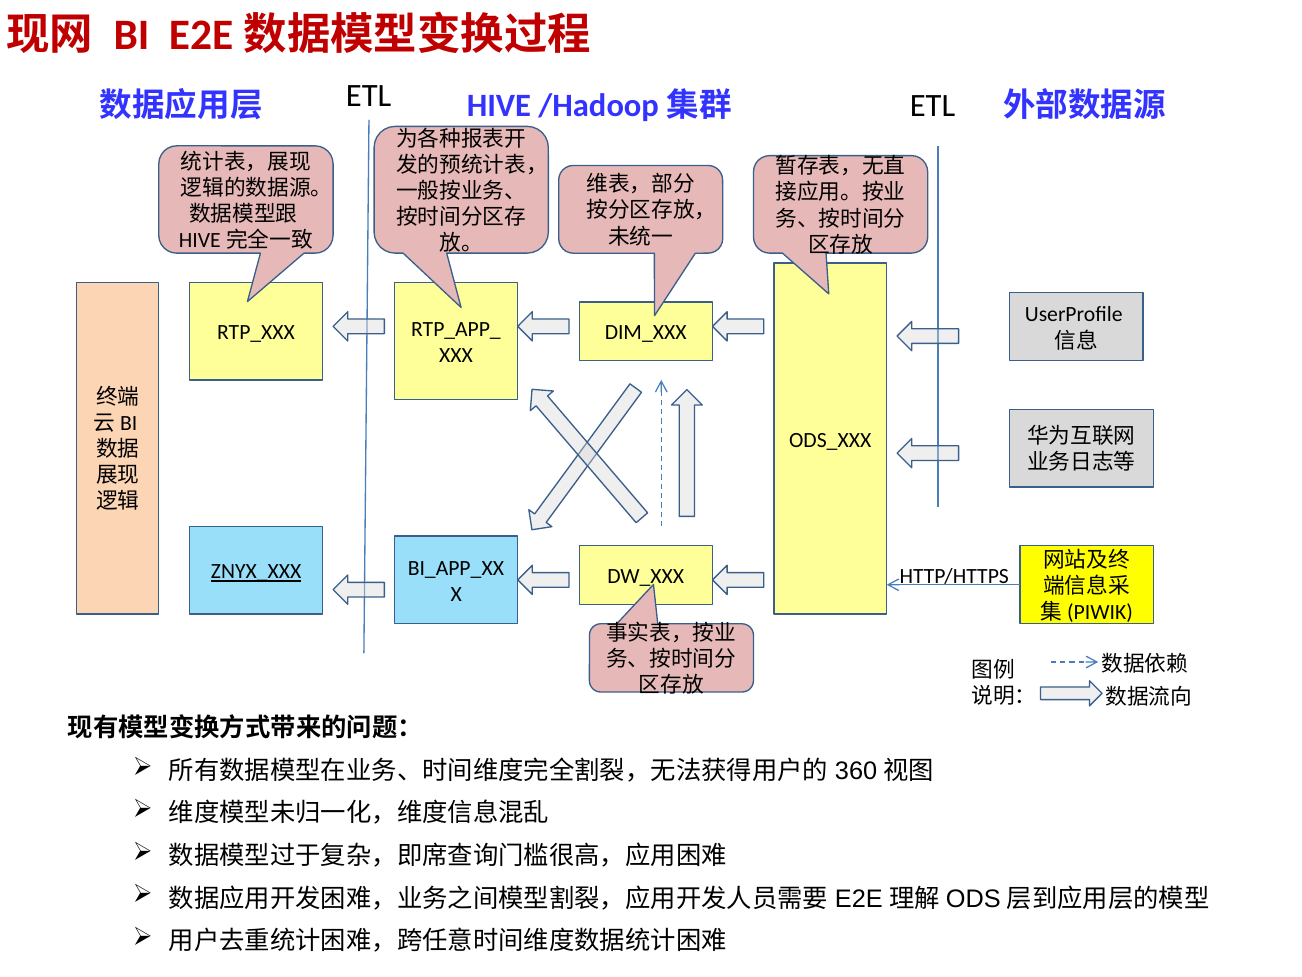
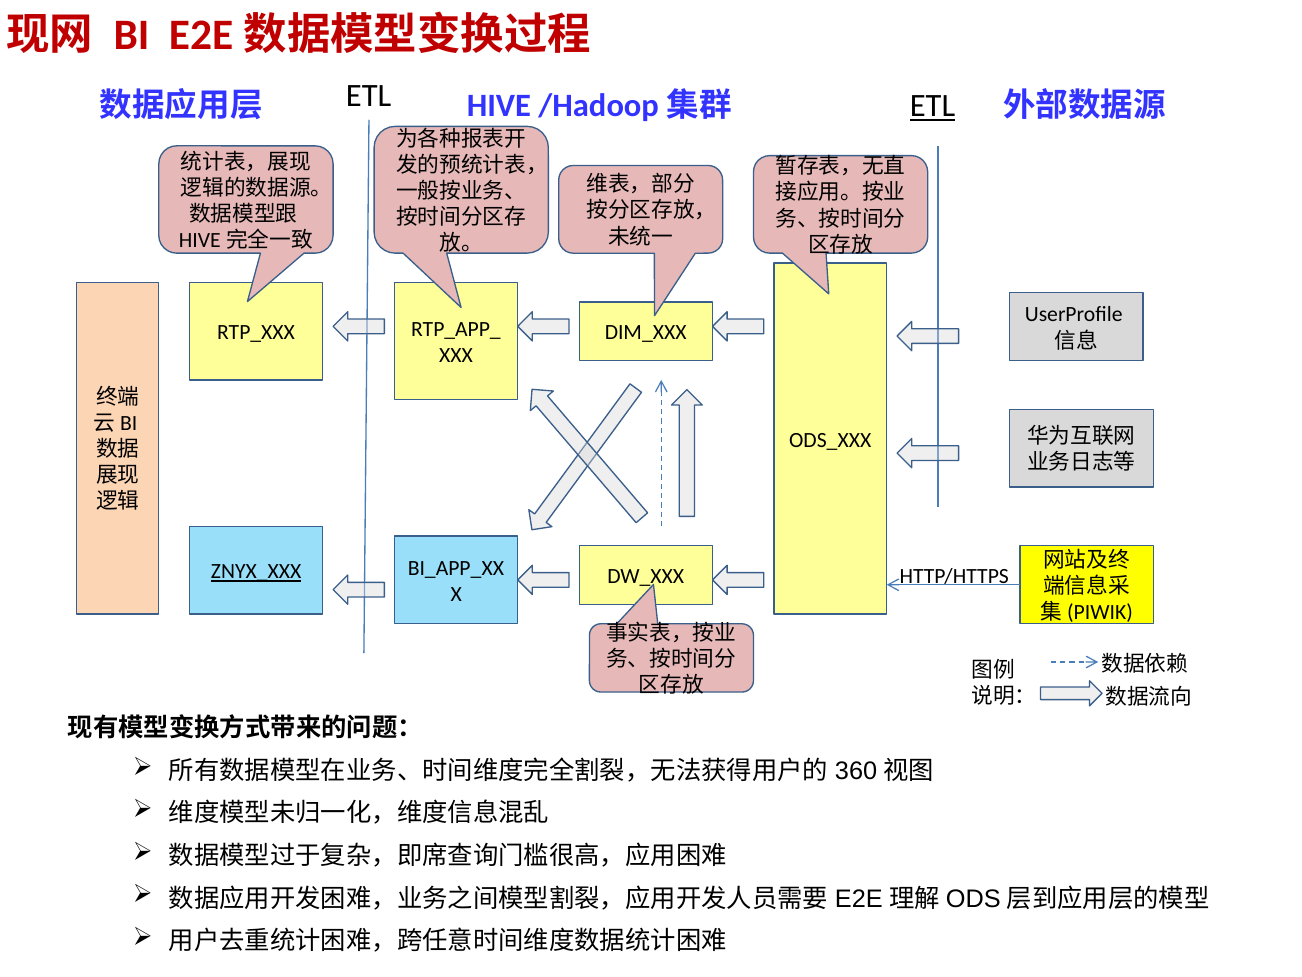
ETL underline: none -> present (933, 106)
